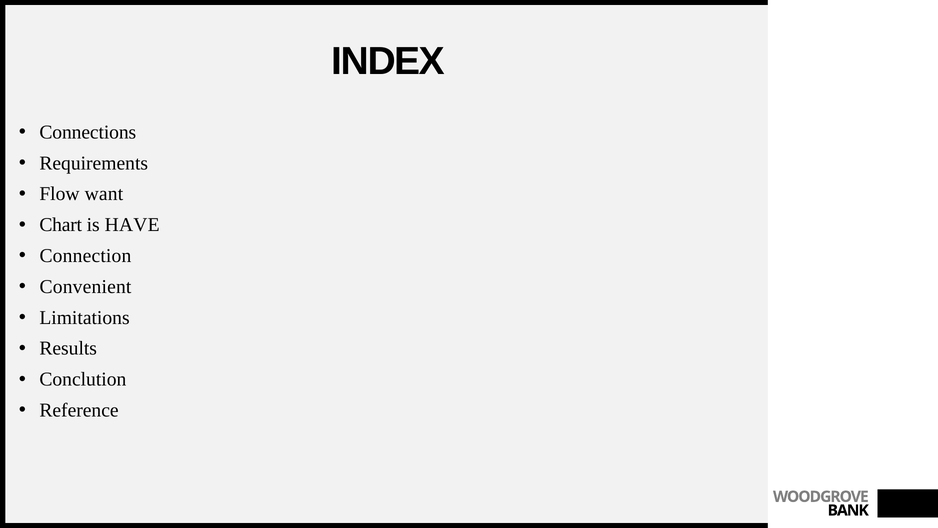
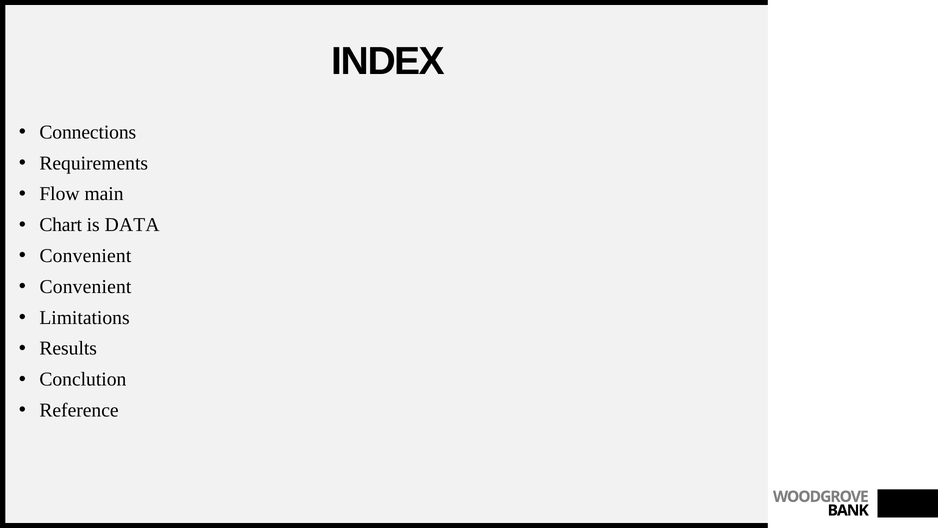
want: want -> main (104, 194)
HAVE: HAVE -> DATA (132, 225)
Connection: Connection -> Convenient (85, 256)
